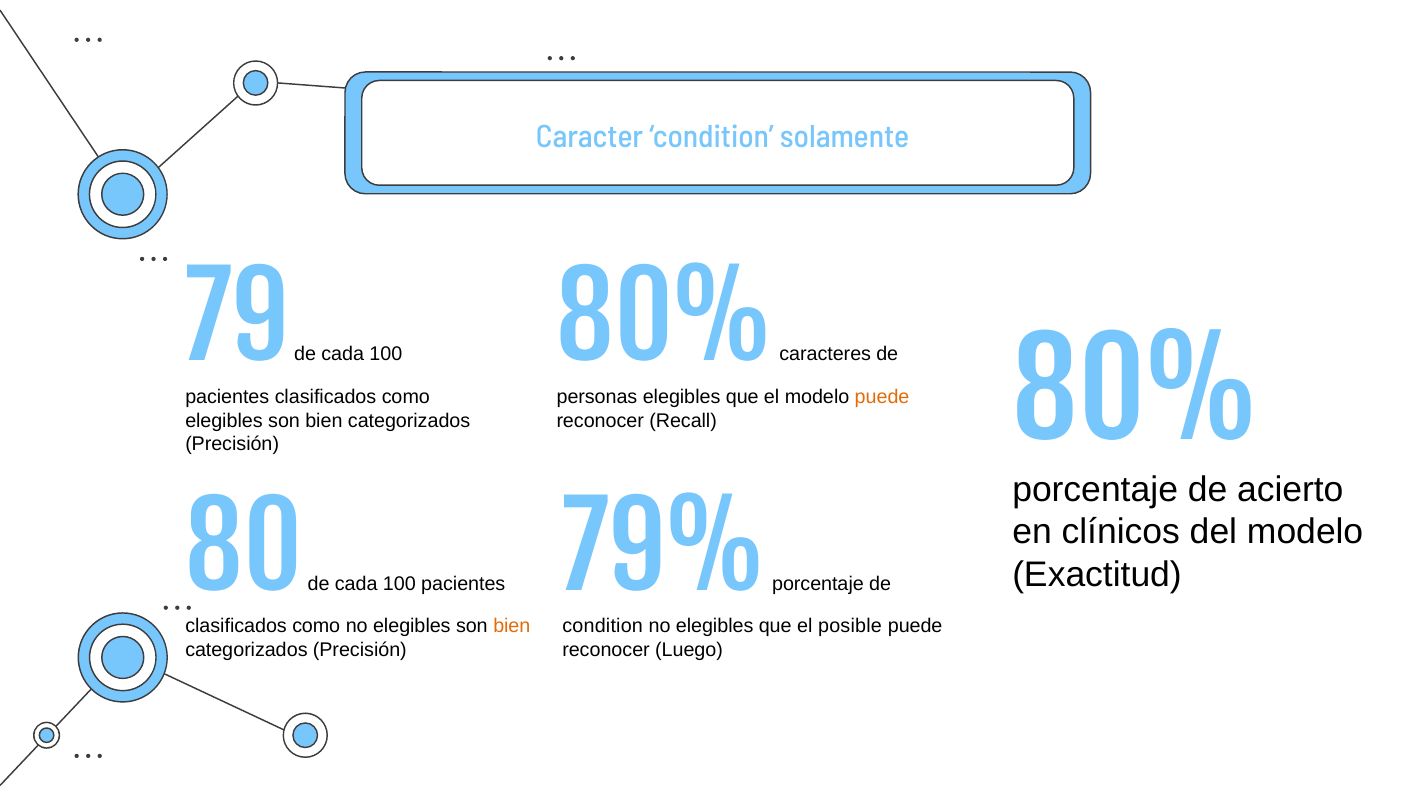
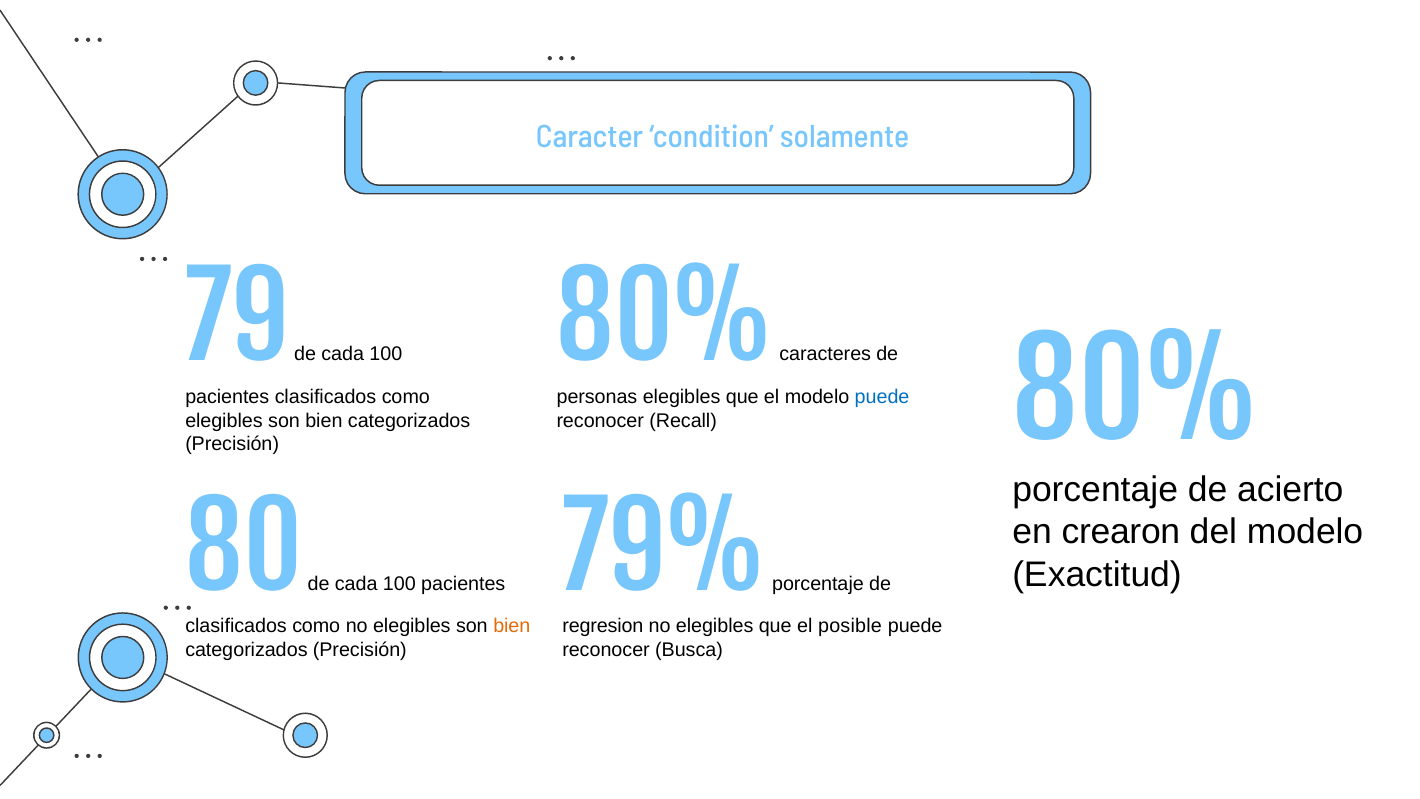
puede colour: orange -> blue (882, 397)
clínicos: clínicos -> crearon (1121, 532)
condition: condition -> regresion (603, 626)
Luego: Luego -> Busca (689, 650)
